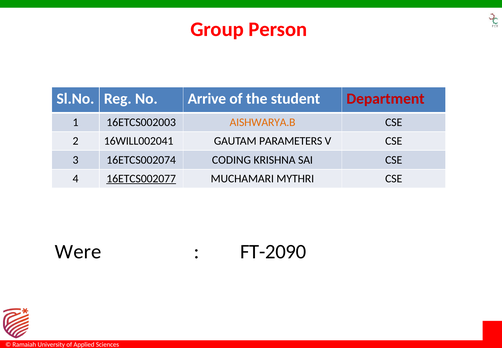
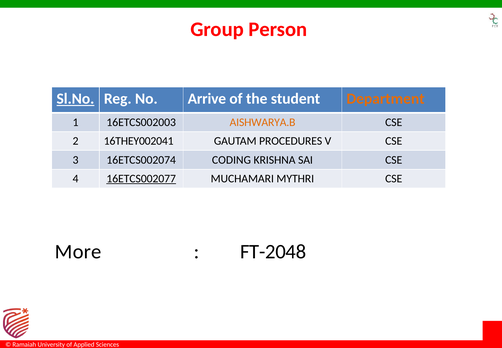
Sl.No underline: none -> present (75, 99)
Department colour: red -> orange (386, 99)
16WILL002041: 16WILL002041 -> 16THEY002041 (139, 141)
PARAMETERS: PARAMETERS -> PROCEDURES (291, 141)
Were: Were -> More (78, 251)
FT-2090: FT-2090 -> FT-2048 (273, 251)
